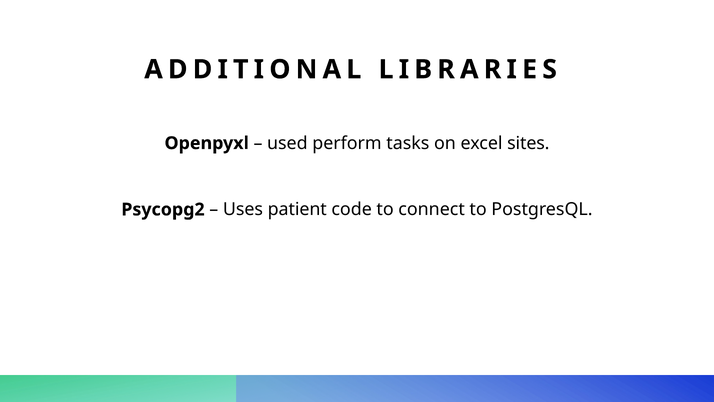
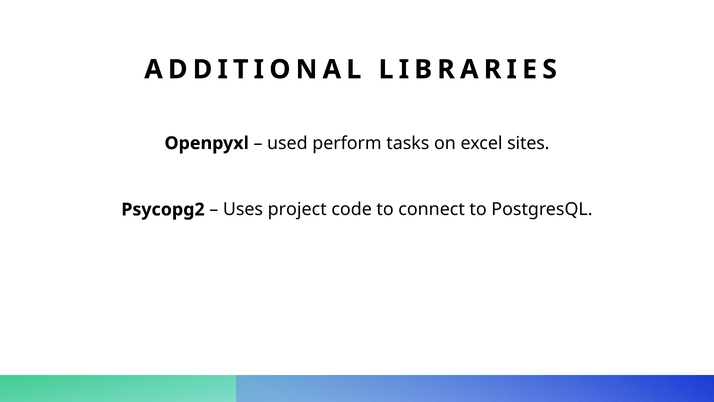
patient: patient -> project (297, 209)
